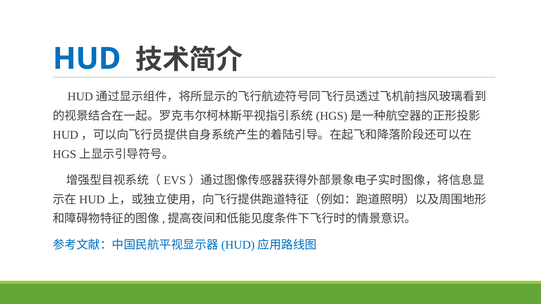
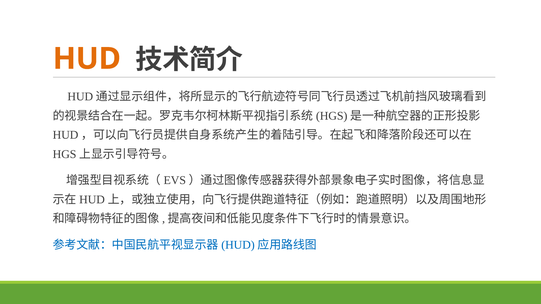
HUD colour: blue -> orange (87, 59)
